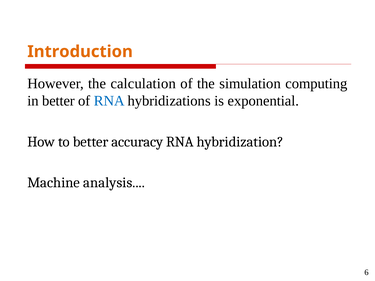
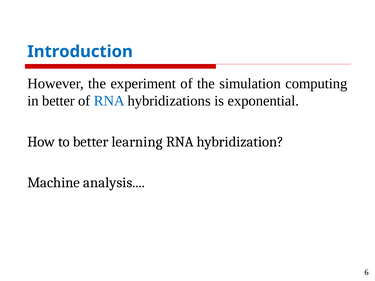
Introduction colour: orange -> blue (80, 52)
calculation: calculation -> experiment (143, 84)
accuracy: accuracy -> learning (137, 142)
